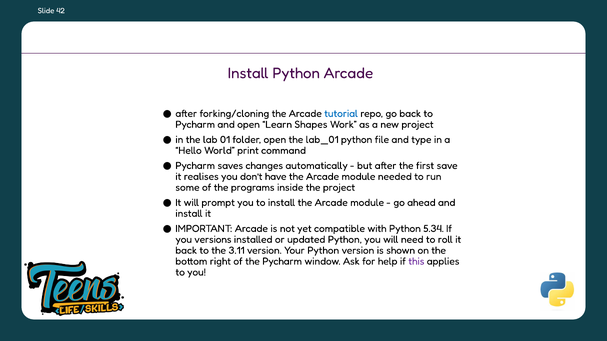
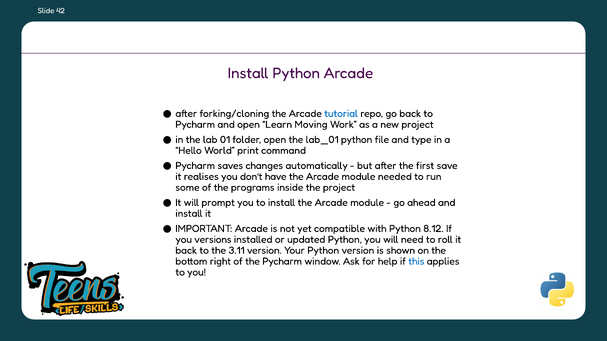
Shapes: Shapes -> Moving (311, 125)
5.34: 5.34 -> 8.12 (433, 229)
this colour: purple -> blue (416, 262)
